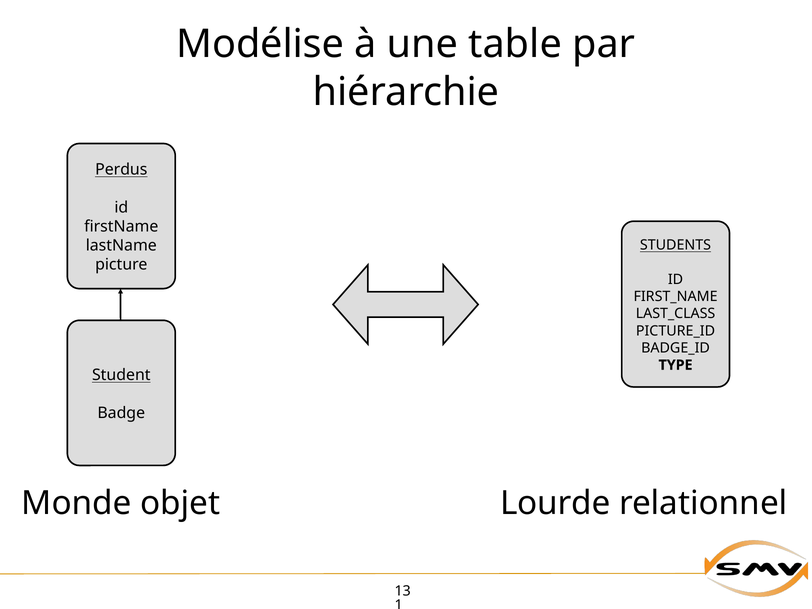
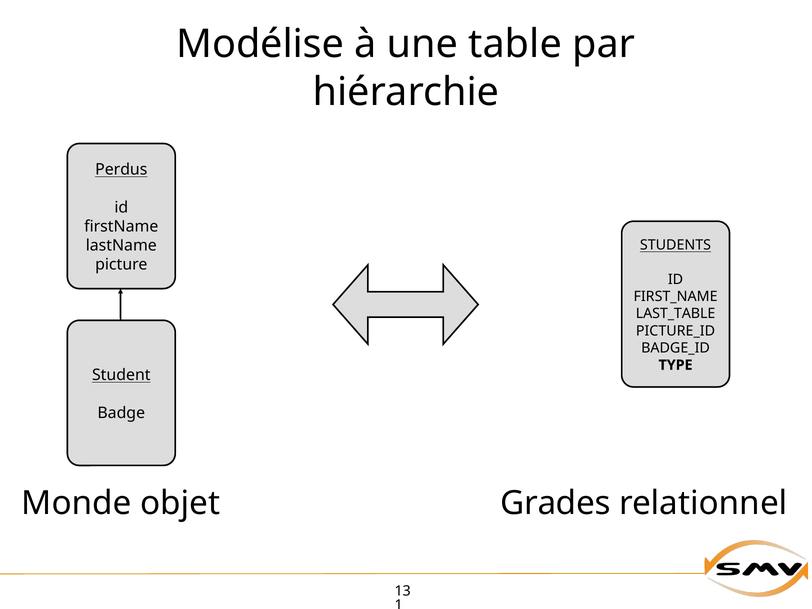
LAST_CLASS: LAST_CLASS -> LAST_TABLE (676, 314)
Lourde: Lourde -> Grades (555, 503)
